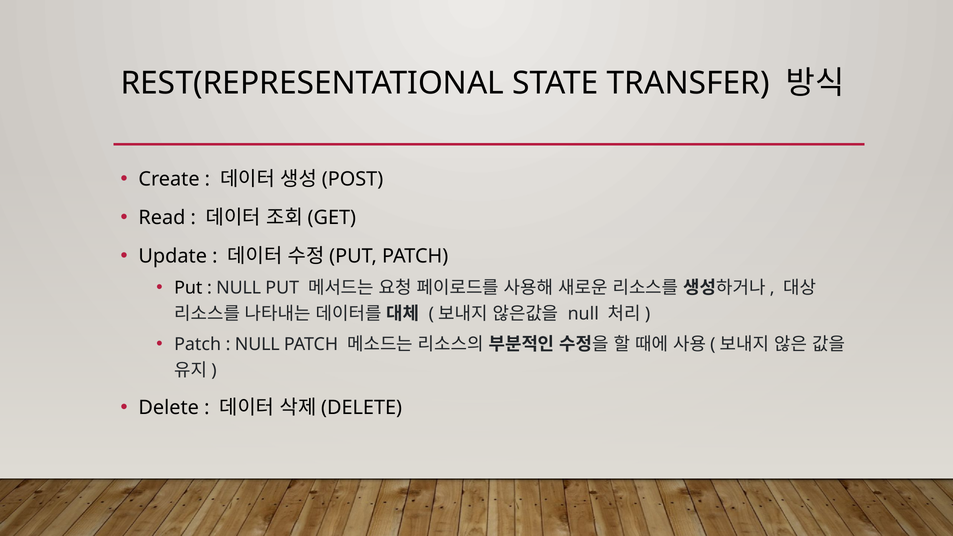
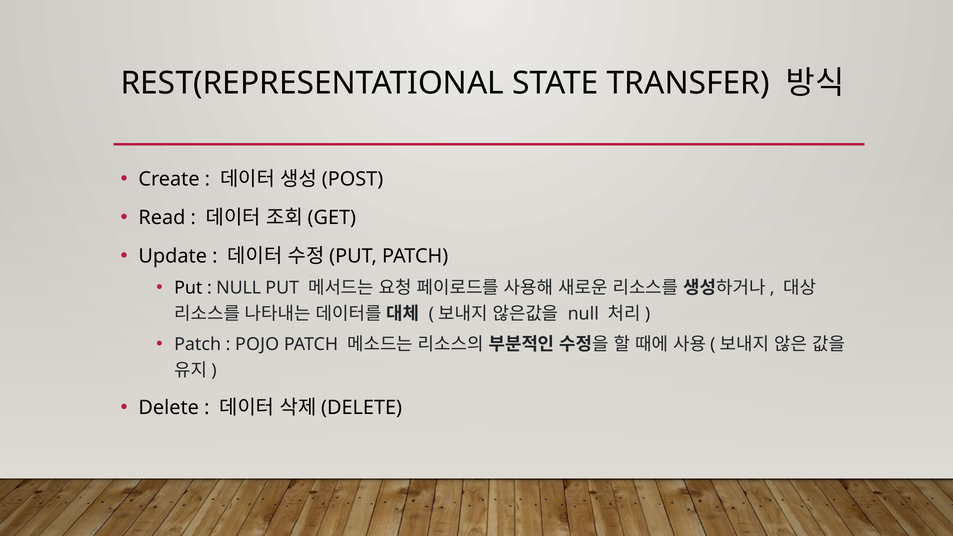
NULL: NULL -> POJO (257, 344)
